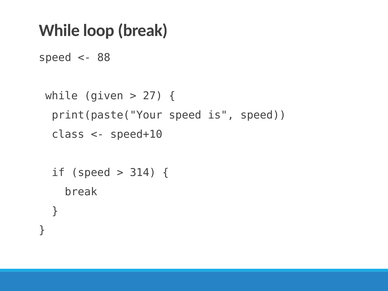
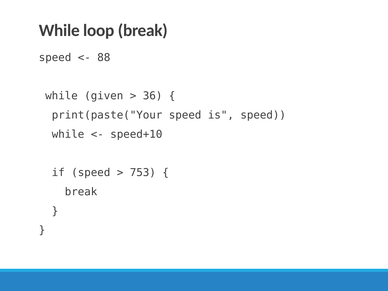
27: 27 -> 36 (153, 96)
class: class -> while (68, 134)
314: 314 -> 753 (143, 173)
